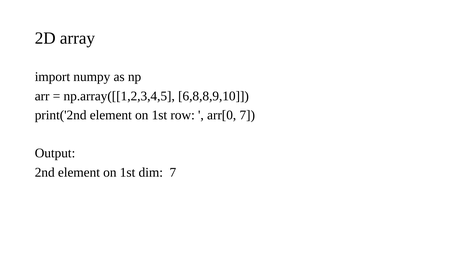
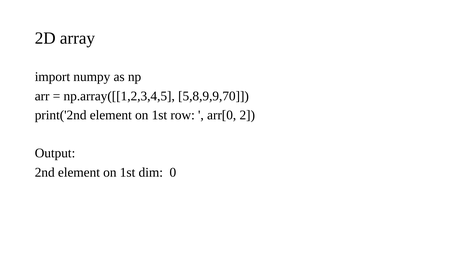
6,8,8,9,10: 6,8,8,9,10 -> 5,8,9,9,70 (214, 96)
arr[0 7: 7 -> 2 (247, 115)
dim 7: 7 -> 0 (173, 173)
